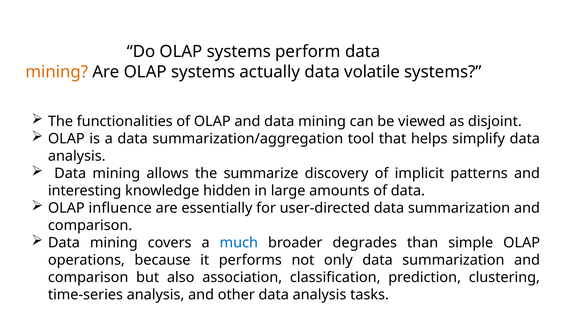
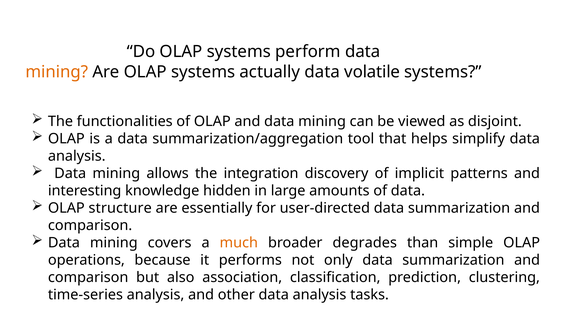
summarize: summarize -> integration (261, 173)
influence: influence -> structure (120, 208)
much colour: blue -> orange (239, 243)
